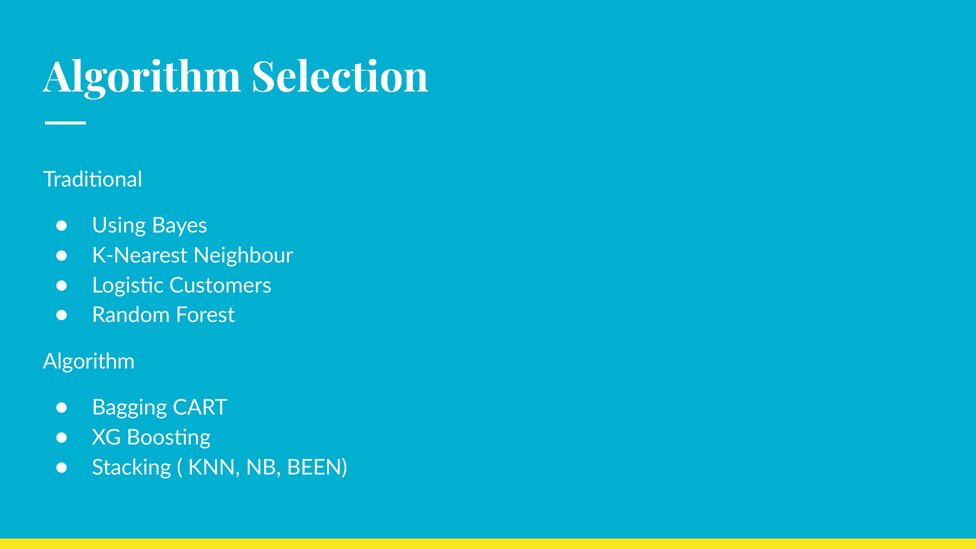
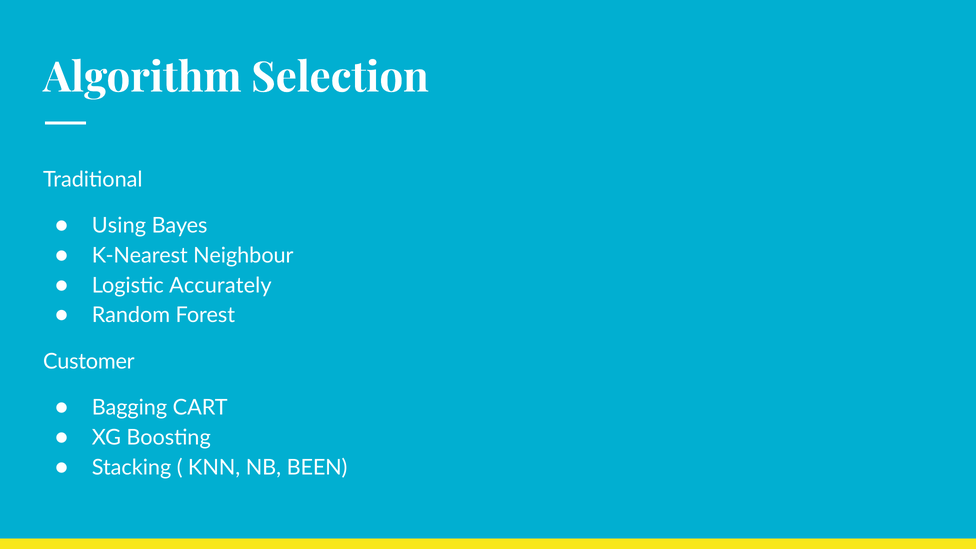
Customers: Customers -> Accurately (220, 285)
Algorithm: Algorithm -> Customer (89, 361)
